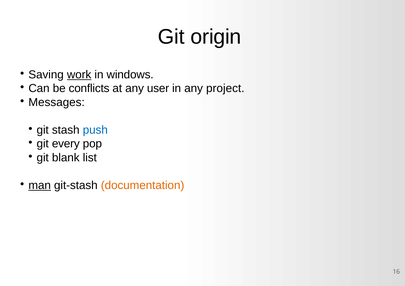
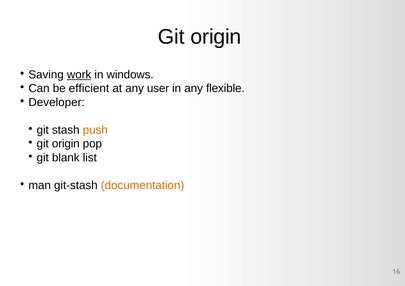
conflicts: conflicts -> efficient (89, 89)
project: project -> flexible (225, 89)
Messages: Messages -> Developer (57, 102)
push colour: blue -> orange (95, 130)
every: every -> origin (66, 144)
man underline: present -> none (40, 186)
